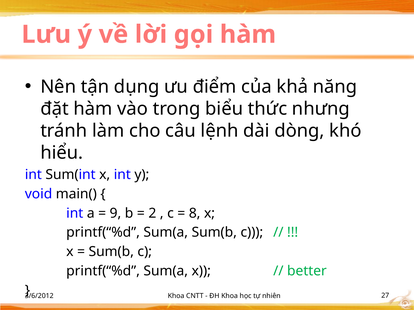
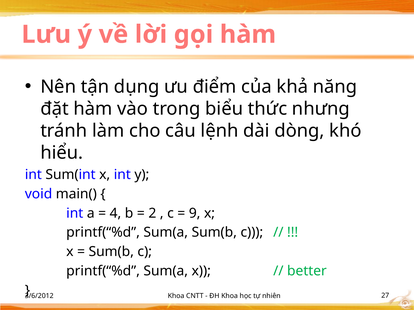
9: 9 -> 4 (115, 213)
8: 8 -> 9 (195, 213)
